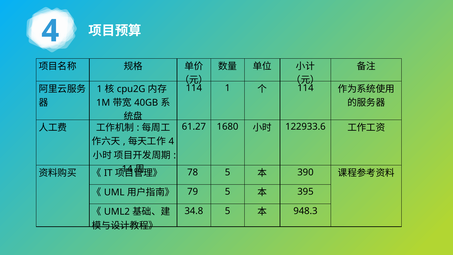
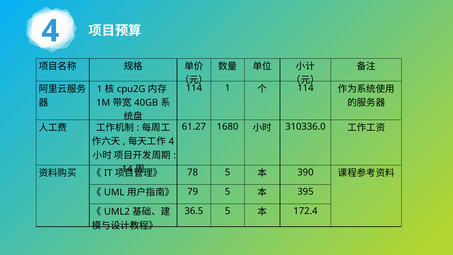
122933.6: 122933.6 -> 310336.0 (305, 127)
34.8: 34.8 -> 36.5 (194, 211)
948.3: 948.3 -> 172.4 (305, 211)
